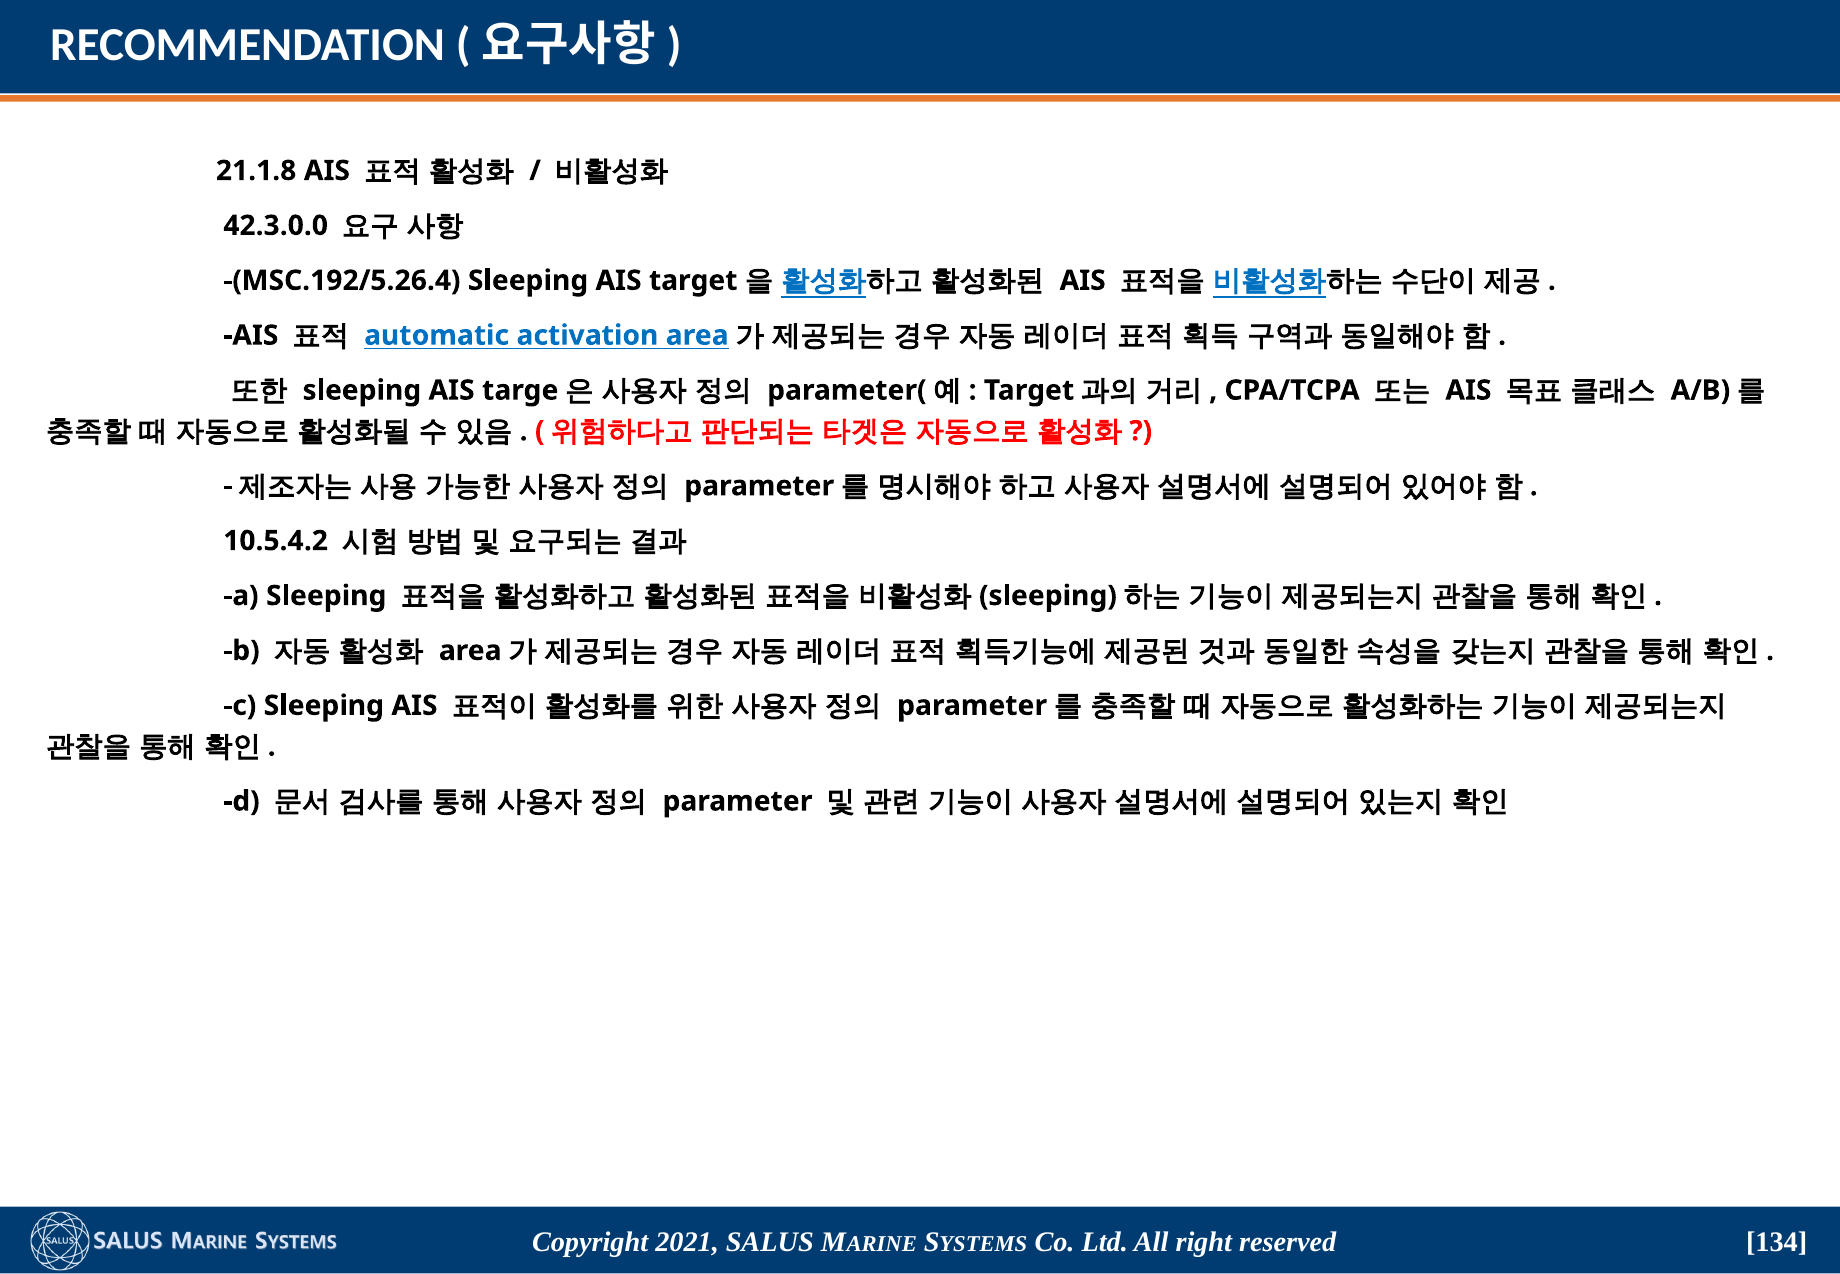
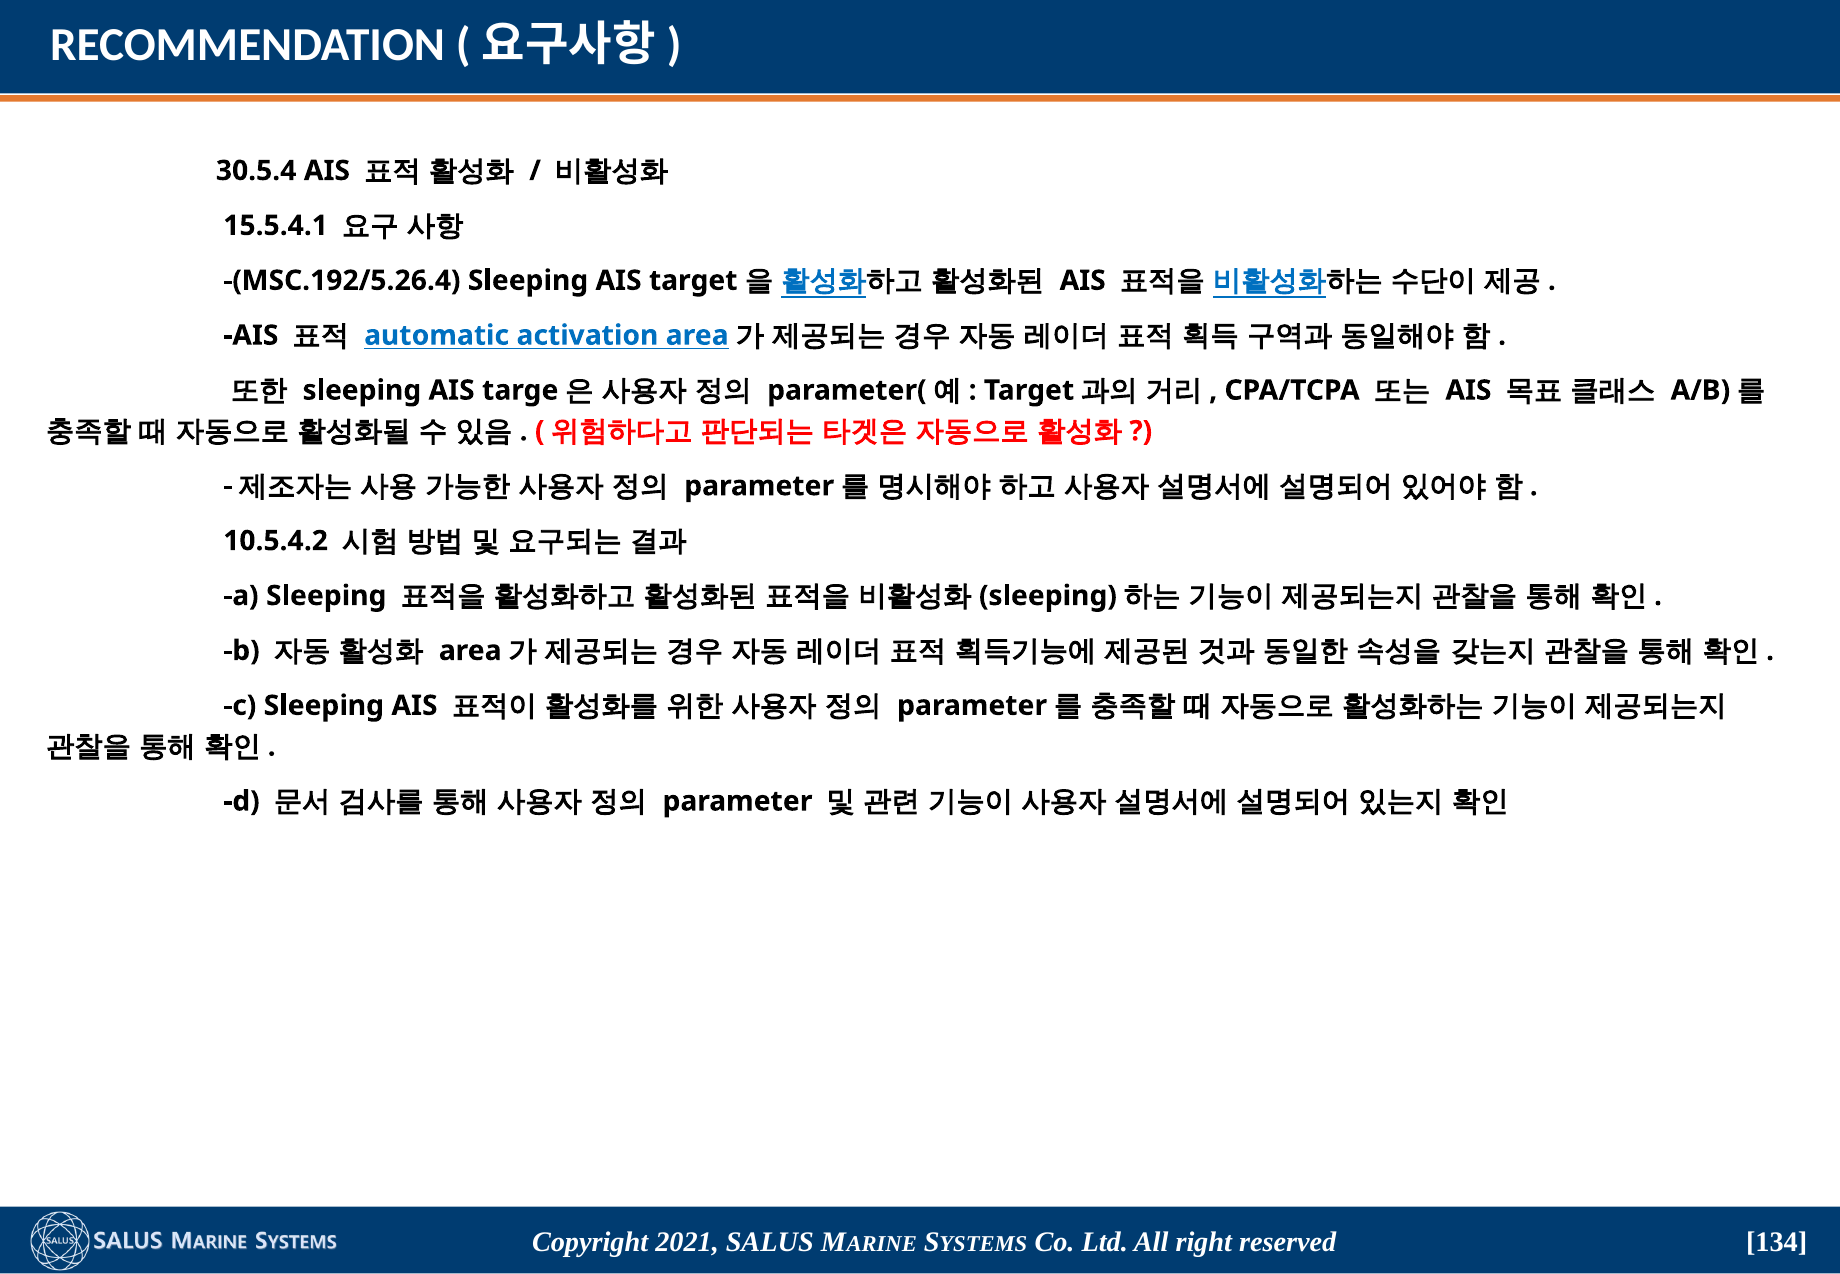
21.1.8: 21.1.8 -> 30.5.4 (256, 171)
42.3.0.0: 42.3.0.0 -> 15.5.4.1 (276, 226)
